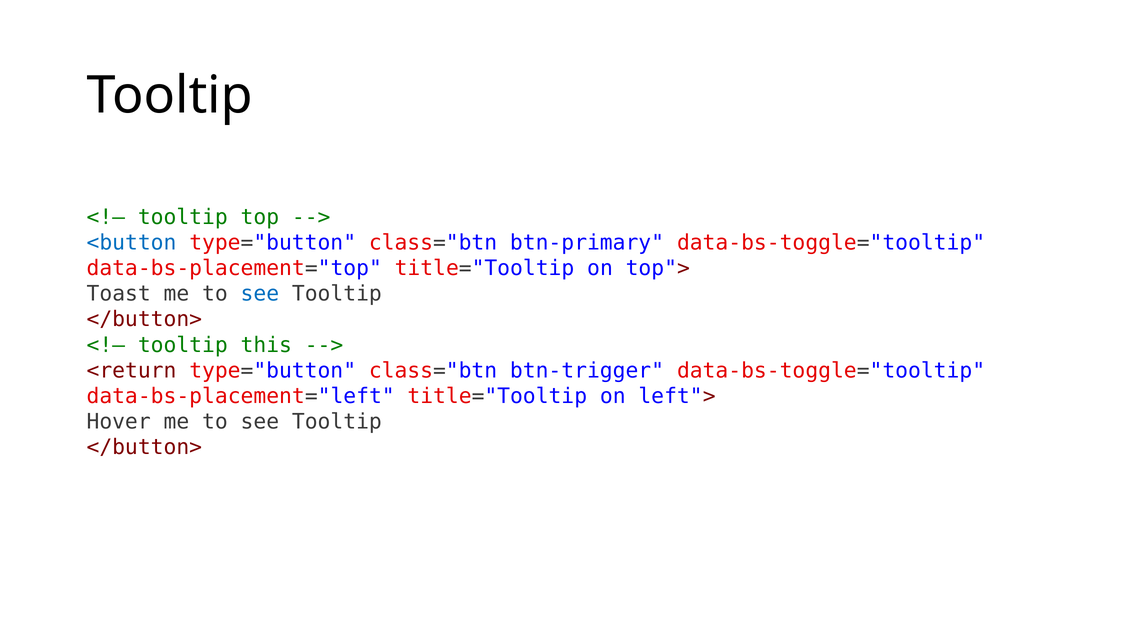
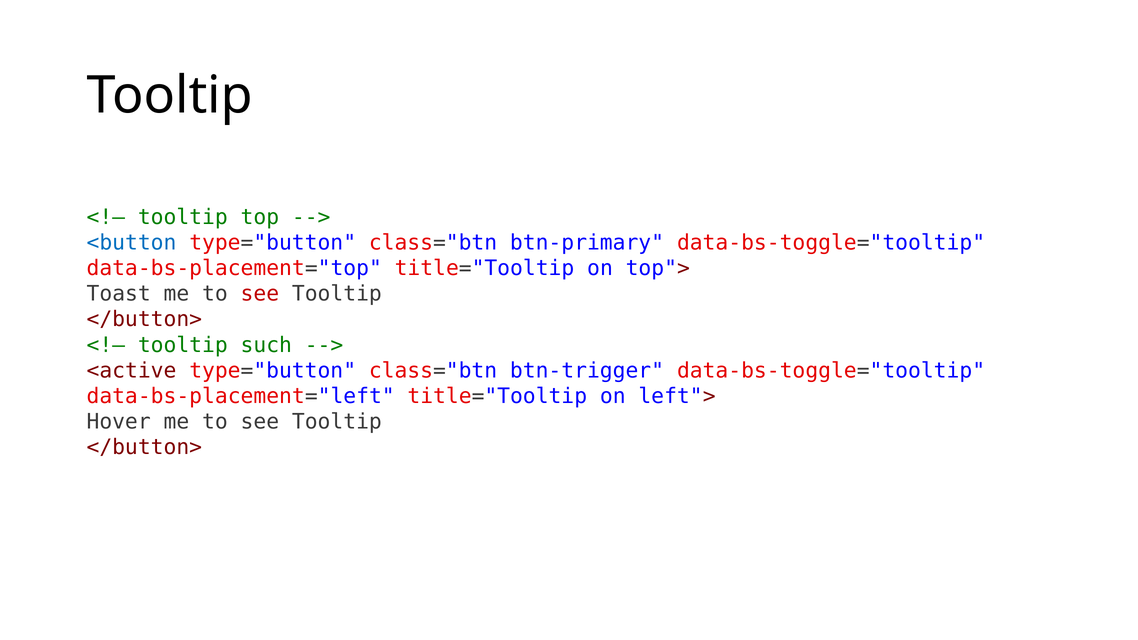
see colour: blue -> red (260, 294)
this: this -> such (266, 345)
<return: <return -> <active (131, 371)
